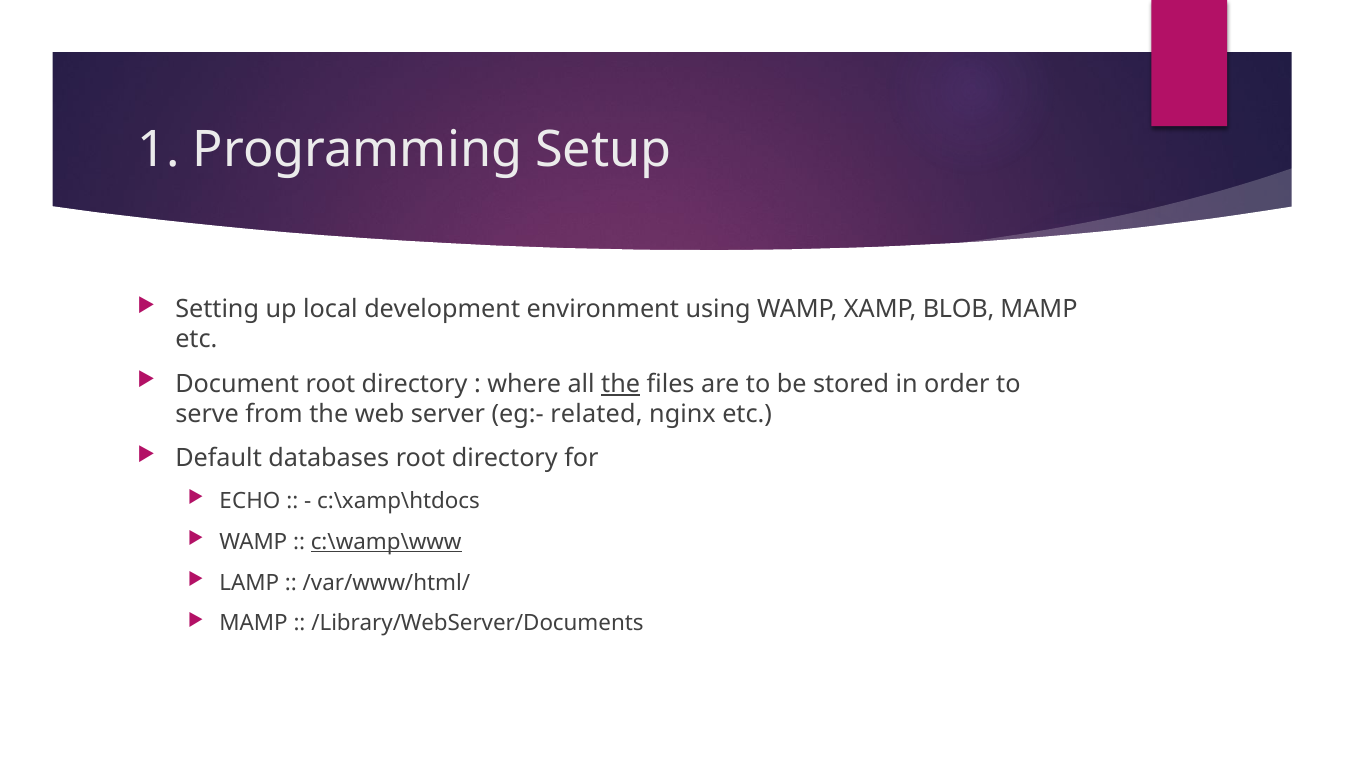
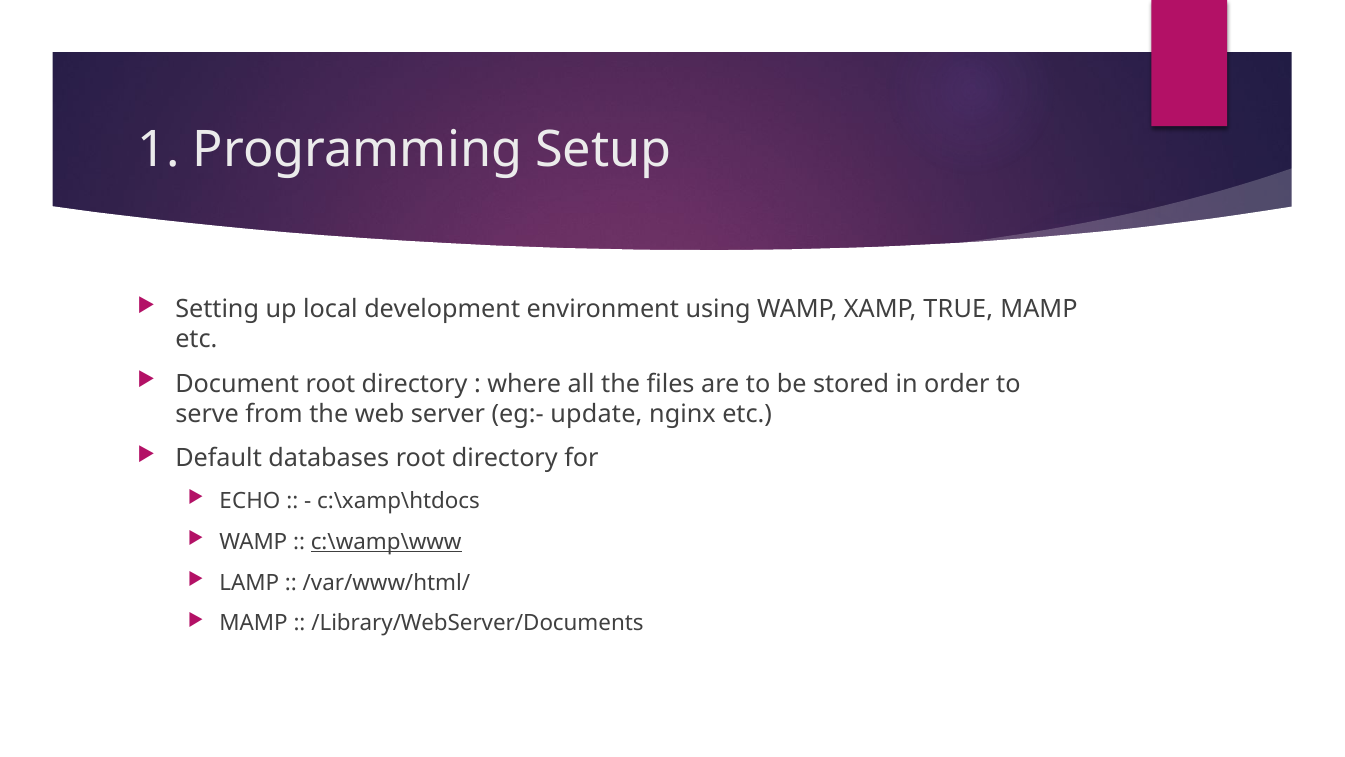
BLOB: BLOB -> TRUE (958, 309)
the underline: present -> none (621, 384)
related: related -> update (596, 414)
